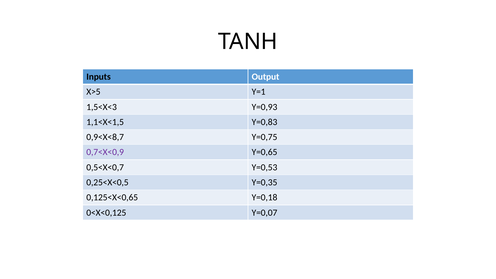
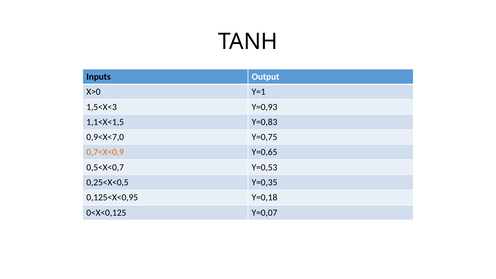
X>5: X>5 -> X>0 (93, 92)
0,9<X<8,7: 0,9<X<8,7 -> 0,9<X<7,0 (105, 137)
0,7<X<0,9 colour: purple -> orange (105, 152)
0,125<X<0,65: 0,125<X<0,65 -> 0,125<X<0,95 (112, 198)
